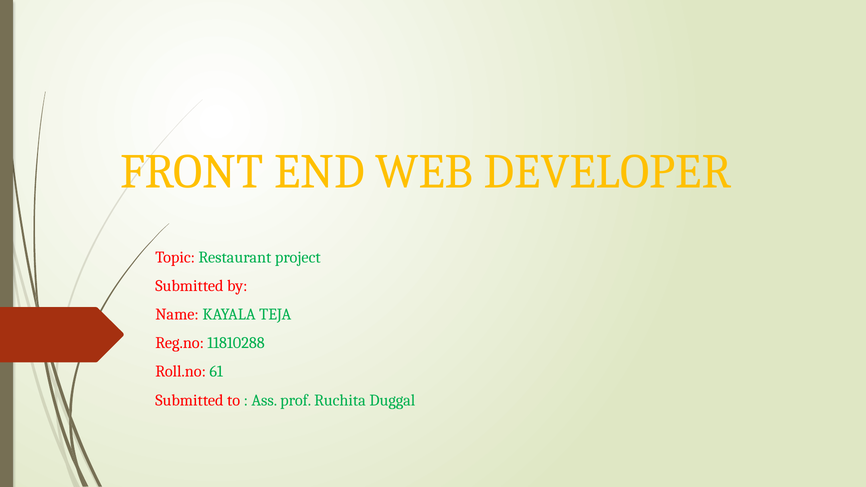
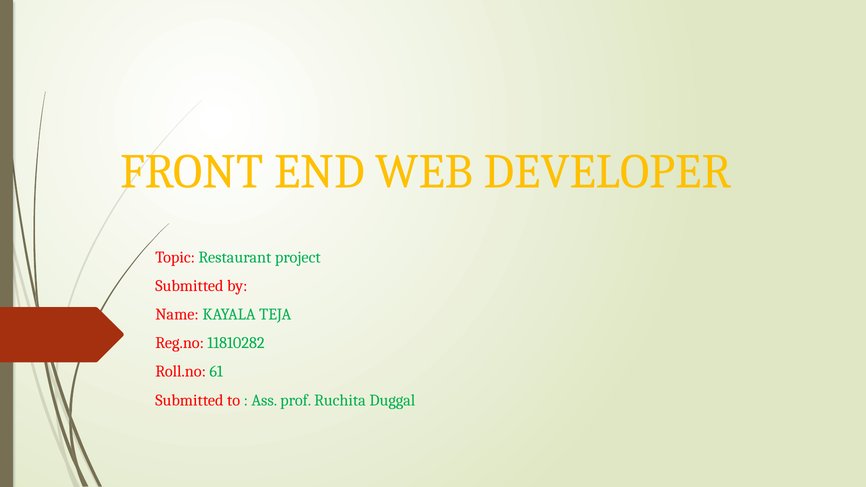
11810288: 11810288 -> 11810282 (236, 343)
